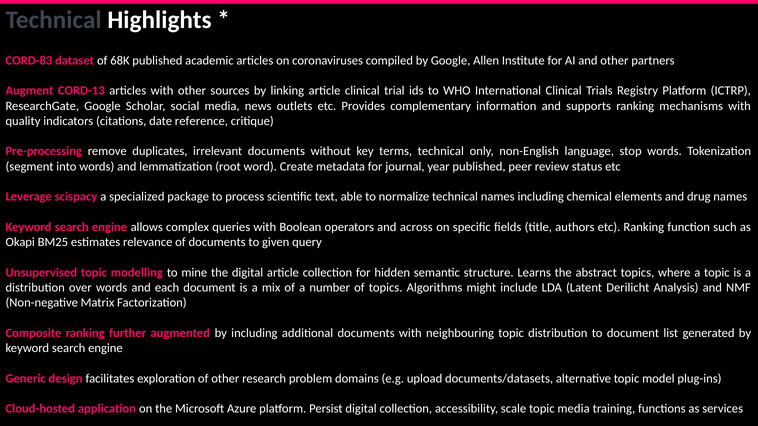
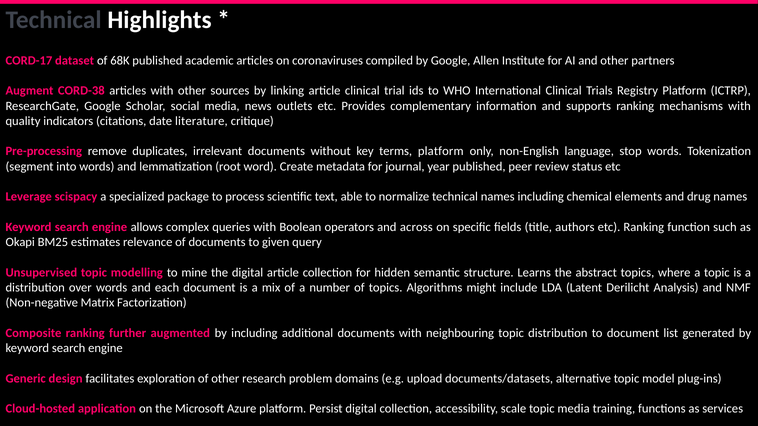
CORD-83: CORD-83 -> CORD-17 (29, 61)
CORD-13: CORD-13 -> CORD-38 (81, 91)
reference: reference -> literature (201, 121)
terms technical: technical -> platform (441, 151)
